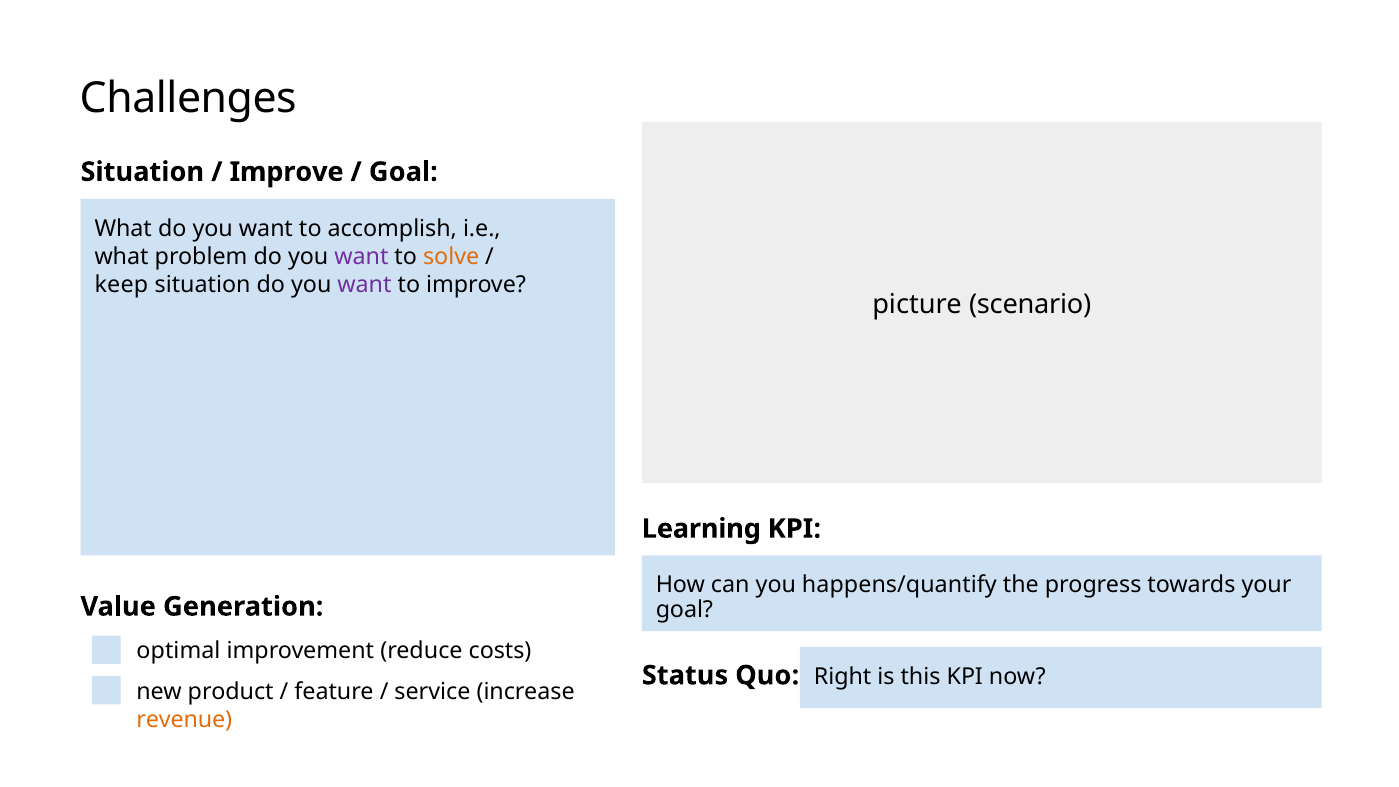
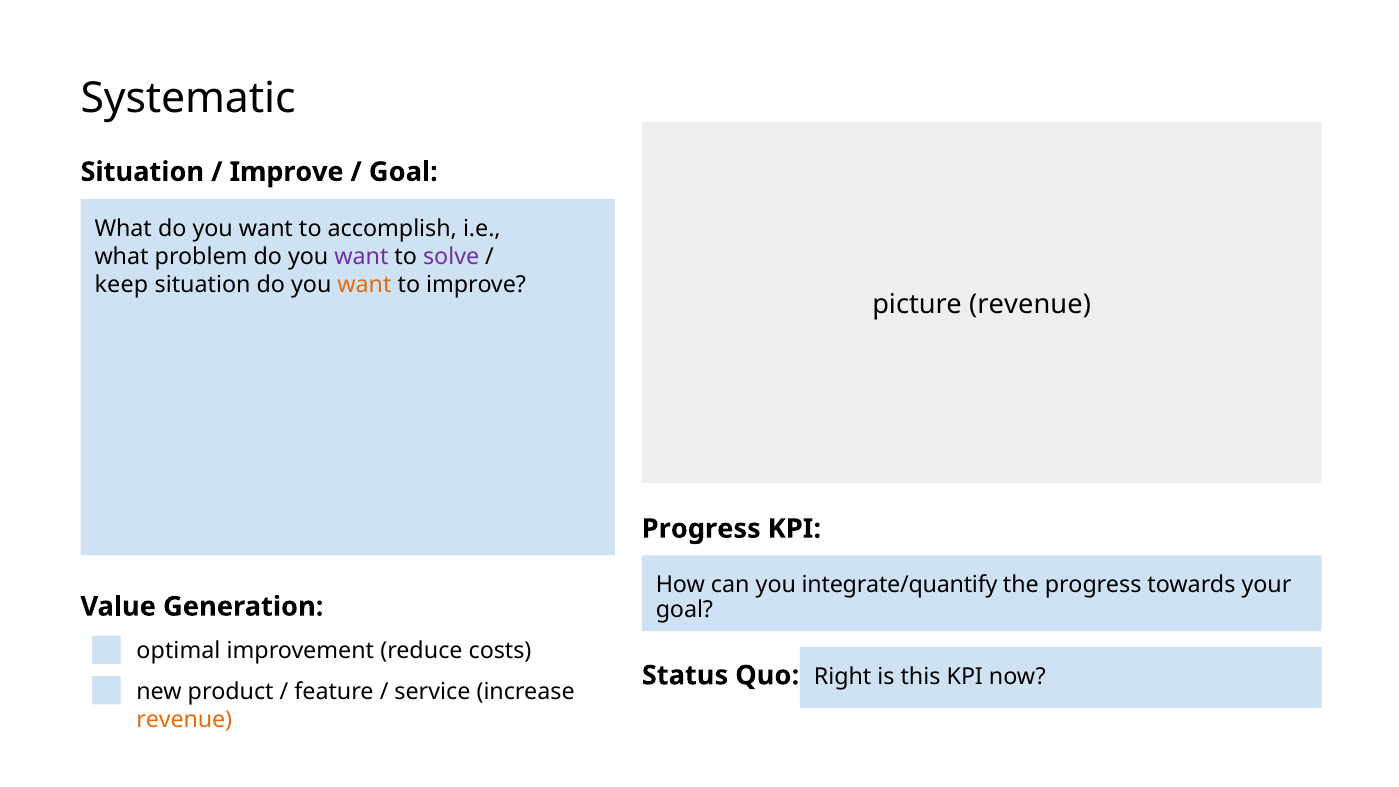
Challenges: Challenges -> Systematic (188, 99)
solve colour: orange -> purple (451, 256)
want colour: purple -> orange (364, 284)
picture scenario: scenario -> revenue (1030, 304)
Learning: Learning -> Progress (701, 529)
happens/quantify: happens/quantify -> integrate/quantify (900, 585)
